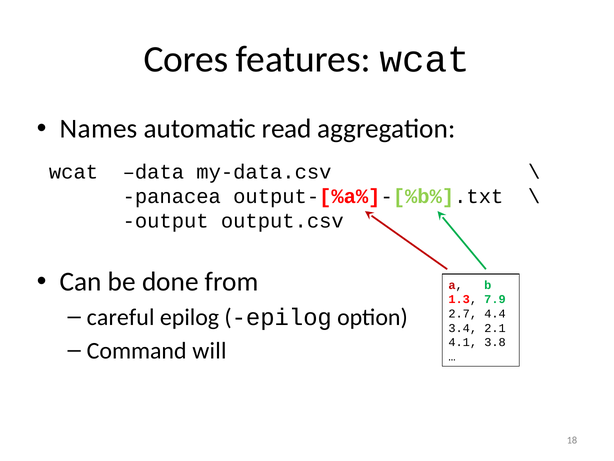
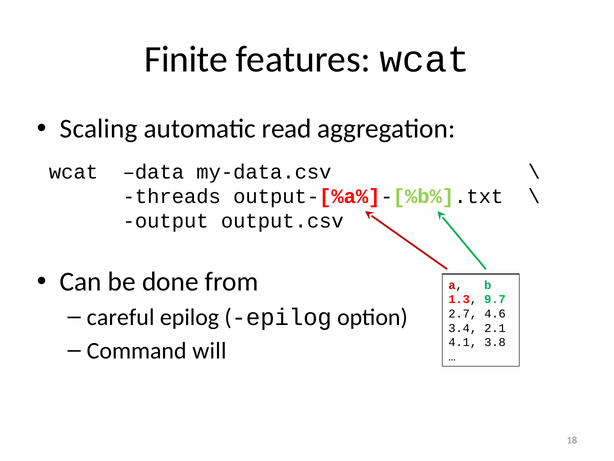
Cores: Cores -> Finite (186, 59)
Names: Names -> Scaling (99, 129)
panacea: panacea -> threads (172, 196)
7.9: 7.9 -> 9.7 (495, 299)
4.4: 4.4 -> 4.6 (495, 313)
